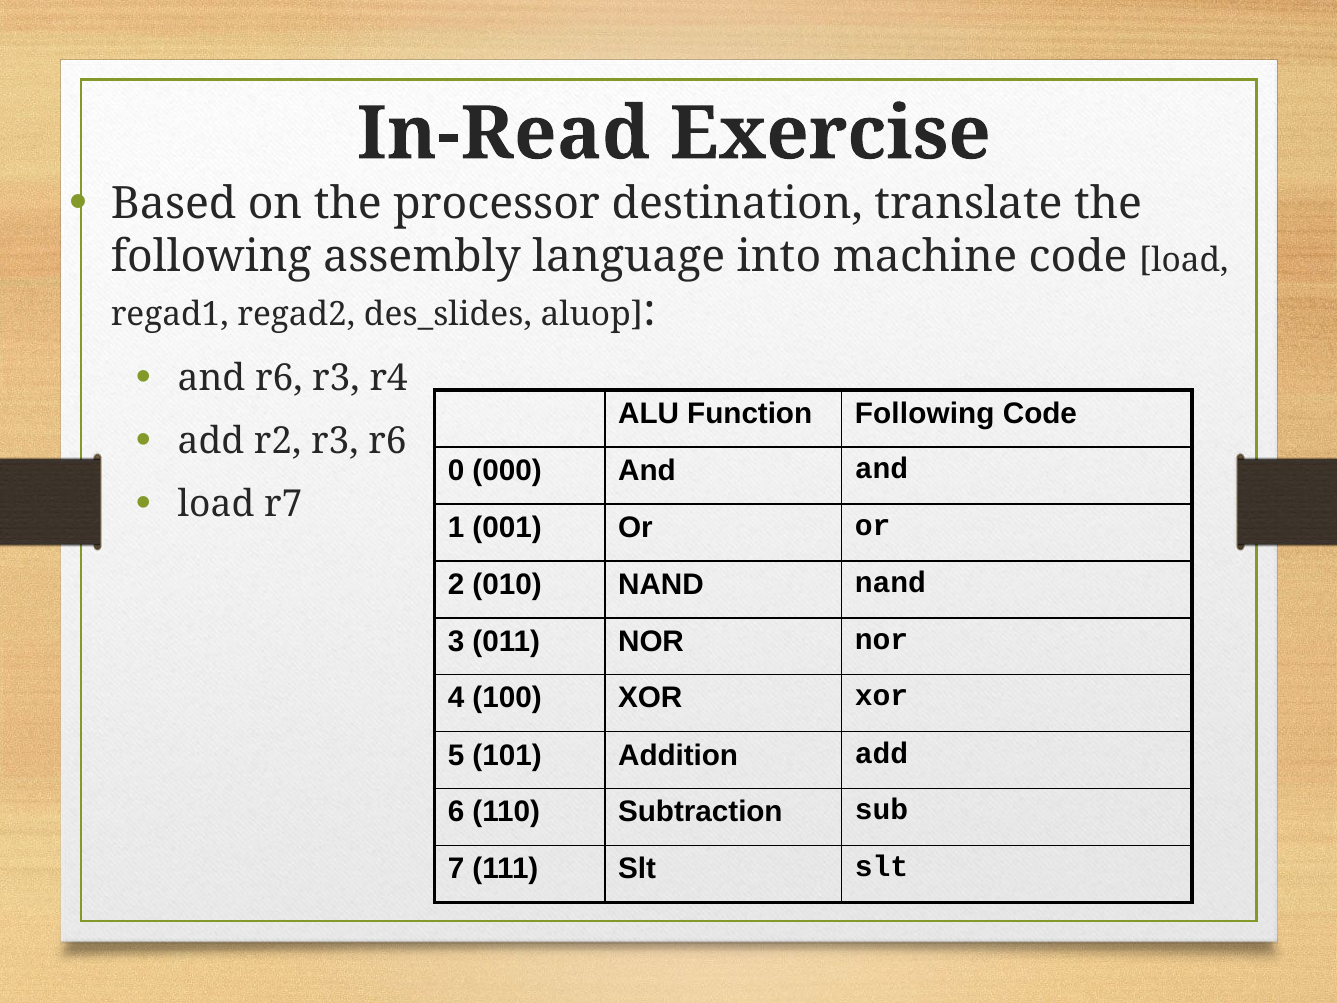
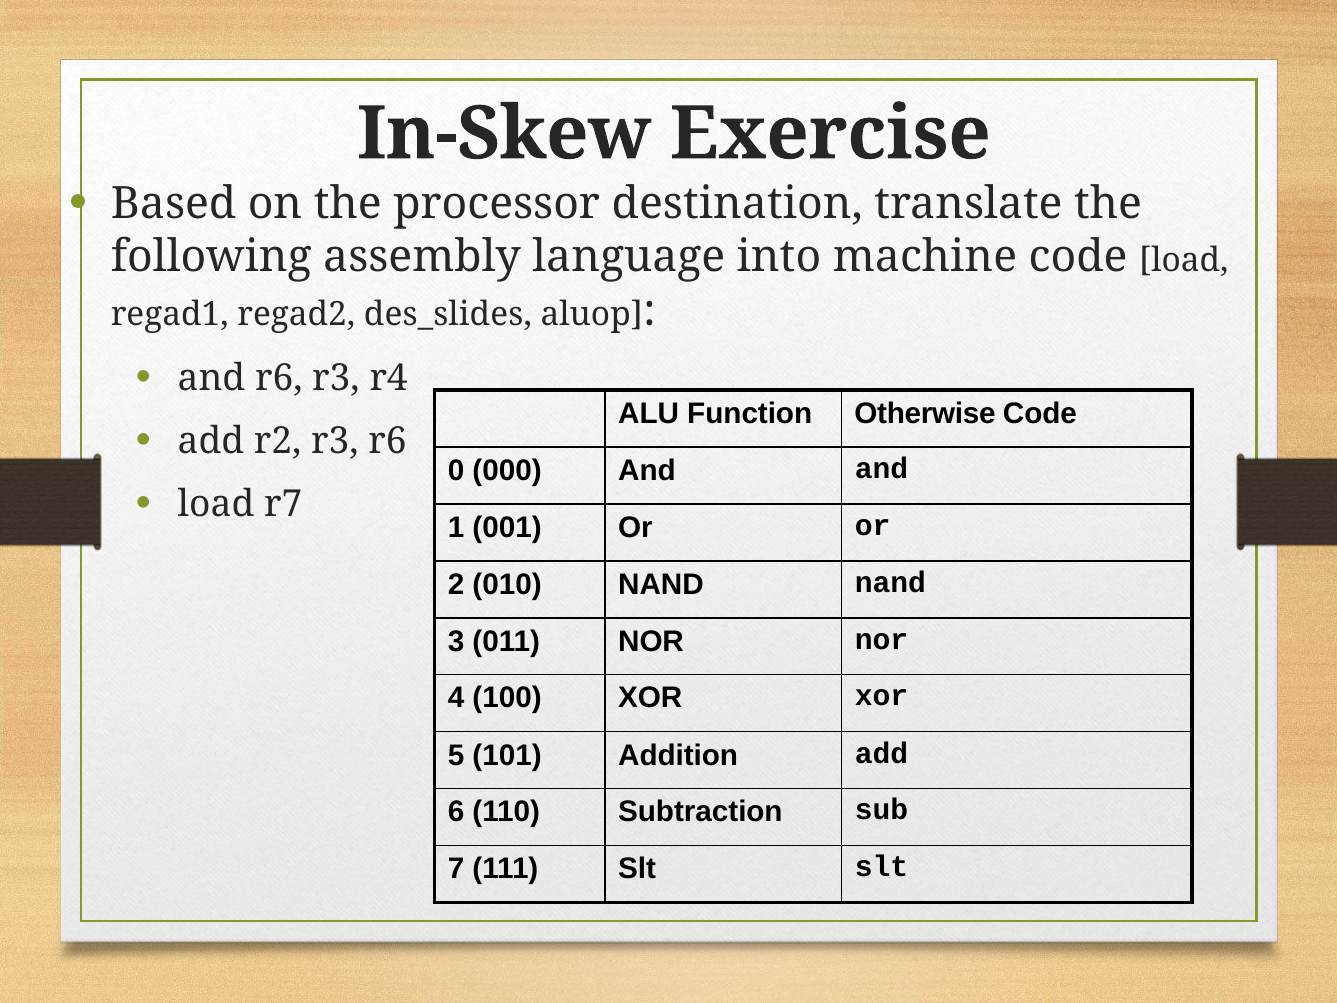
In-Read: In-Read -> In-Skew (504, 134)
Function Following: Following -> Otherwise (925, 414)
